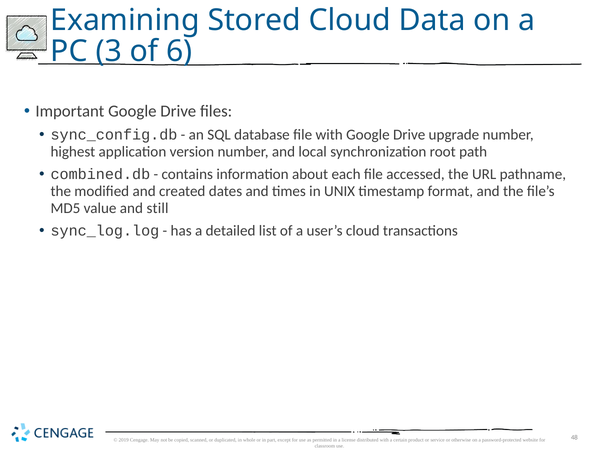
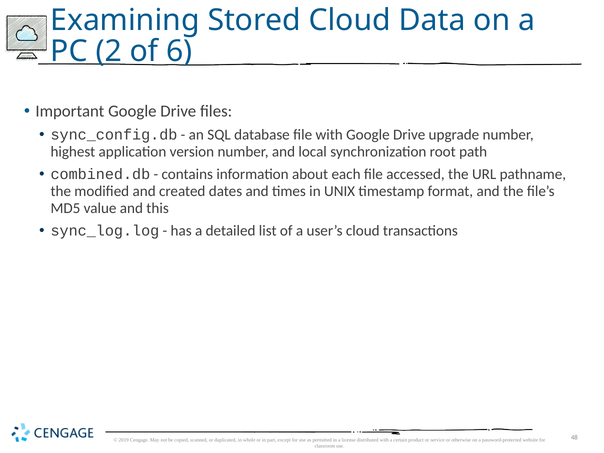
3: 3 -> 2 (109, 51)
still: still -> this (158, 208)
